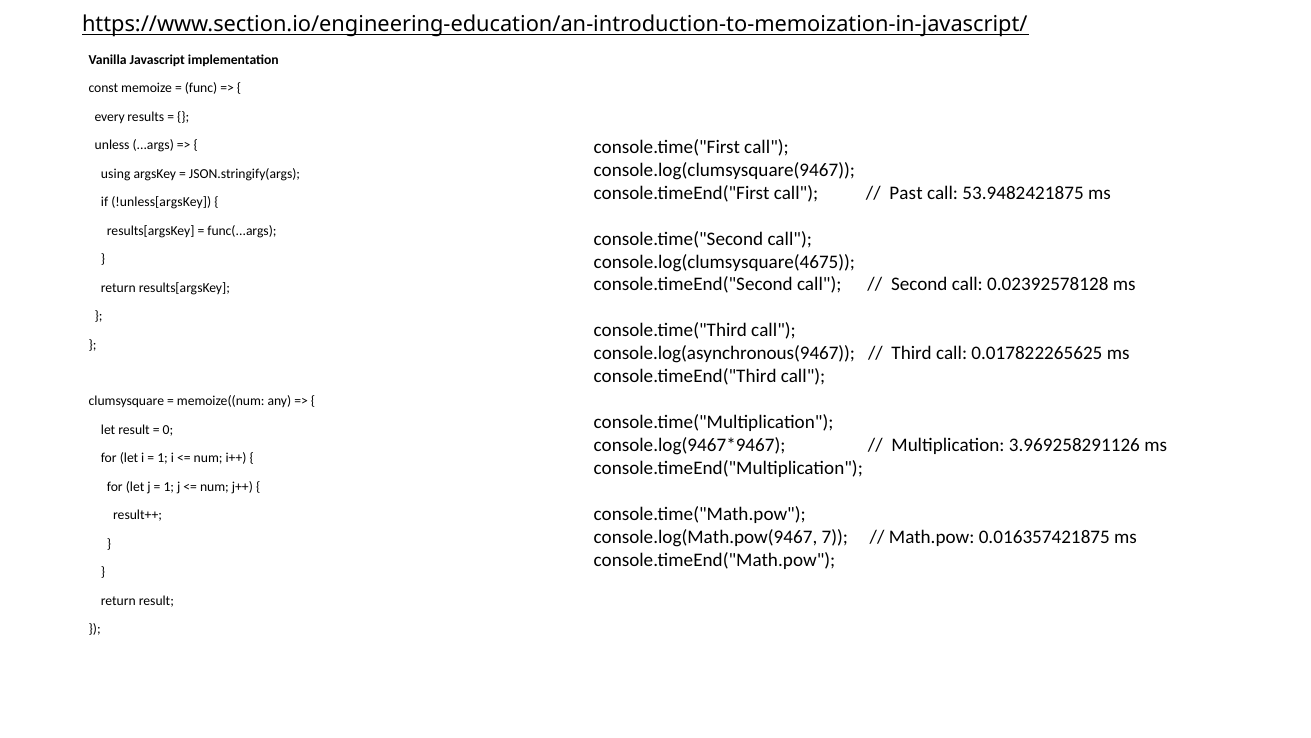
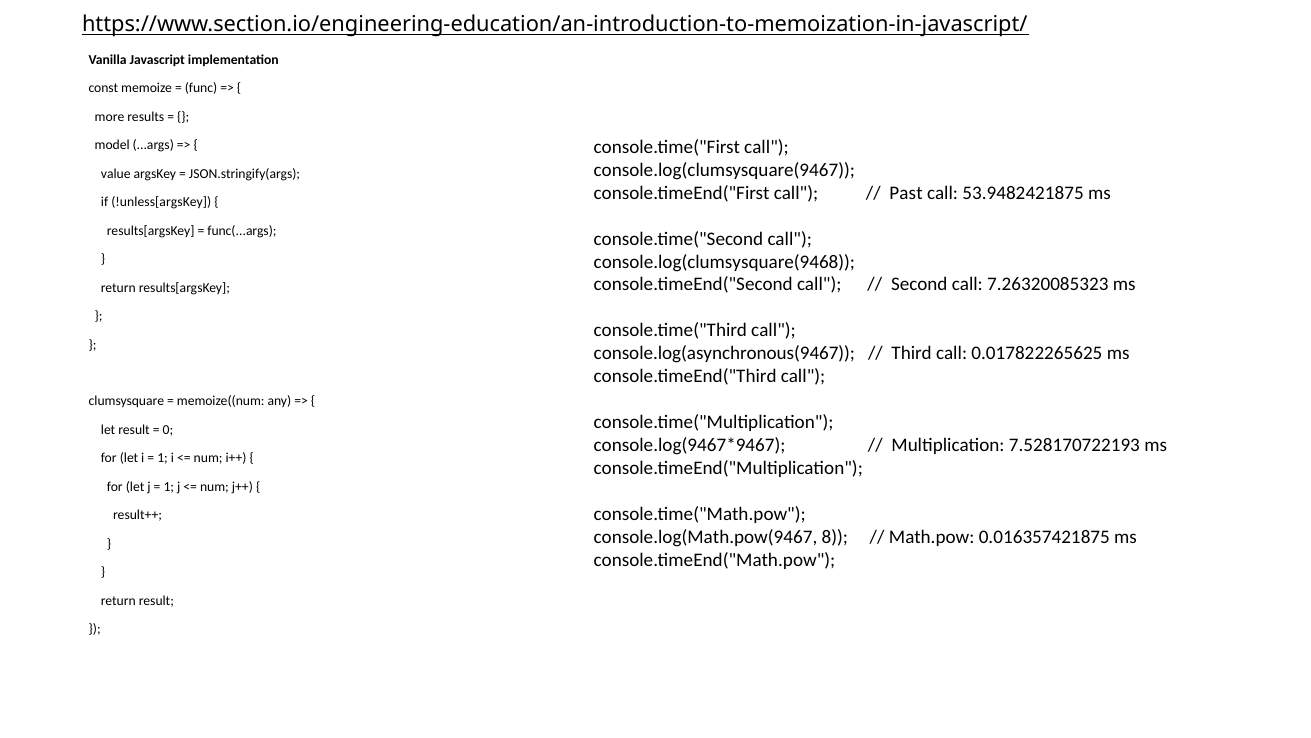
every: every -> more (110, 117)
unless: unless -> model (112, 145)
using: using -> value (116, 174)
console.log(clumsysquare(4675: console.log(clumsysquare(4675 -> console.log(clumsysquare(9468 (724, 261)
0.02392578128: 0.02392578128 -> 7.26320085323 (1048, 284)
3.969258291126: 3.969258291126 -> 7.528170722193 (1074, 445)
7: 7 -> 8 (835, 537)
